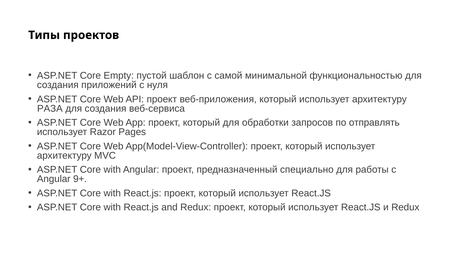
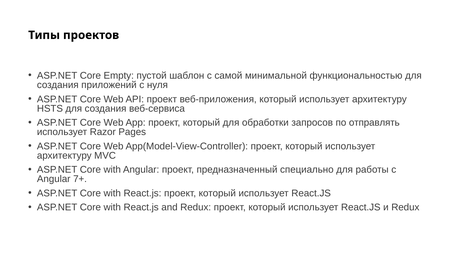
РАЗА: РАЗА -> HSTS (50, 109)
9+: 9+ -> 7+ (80, 179)
